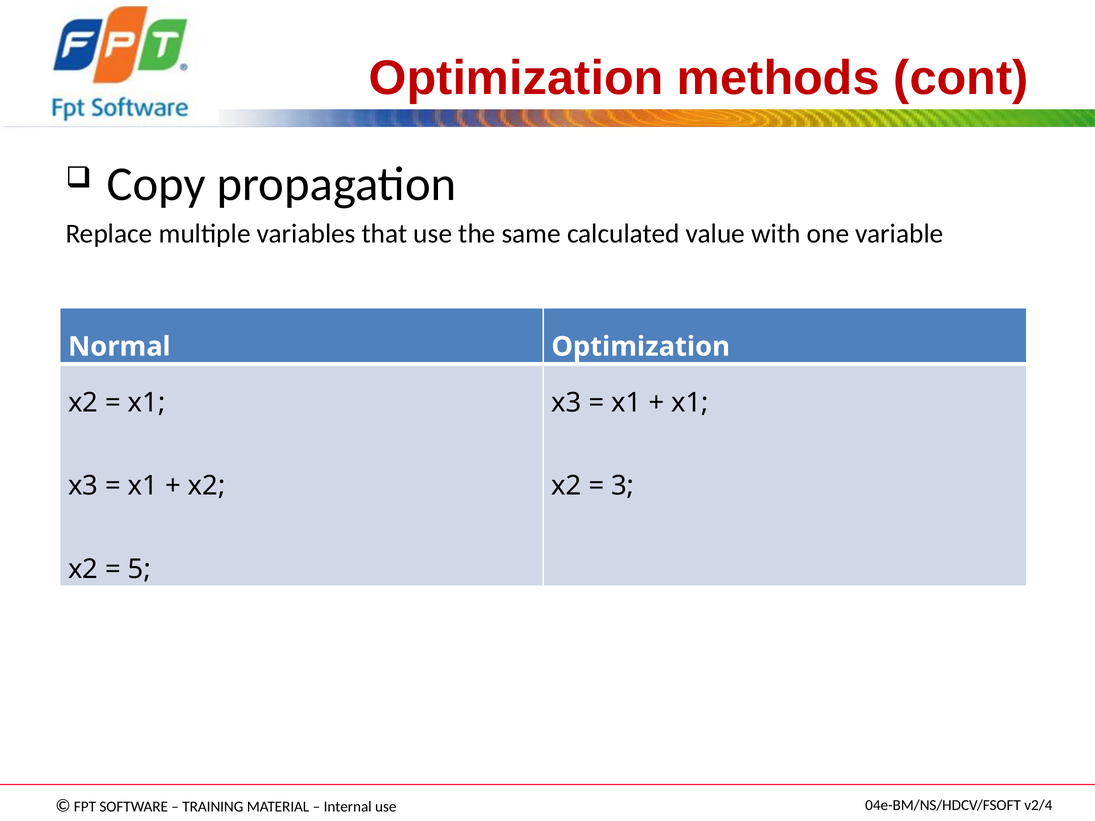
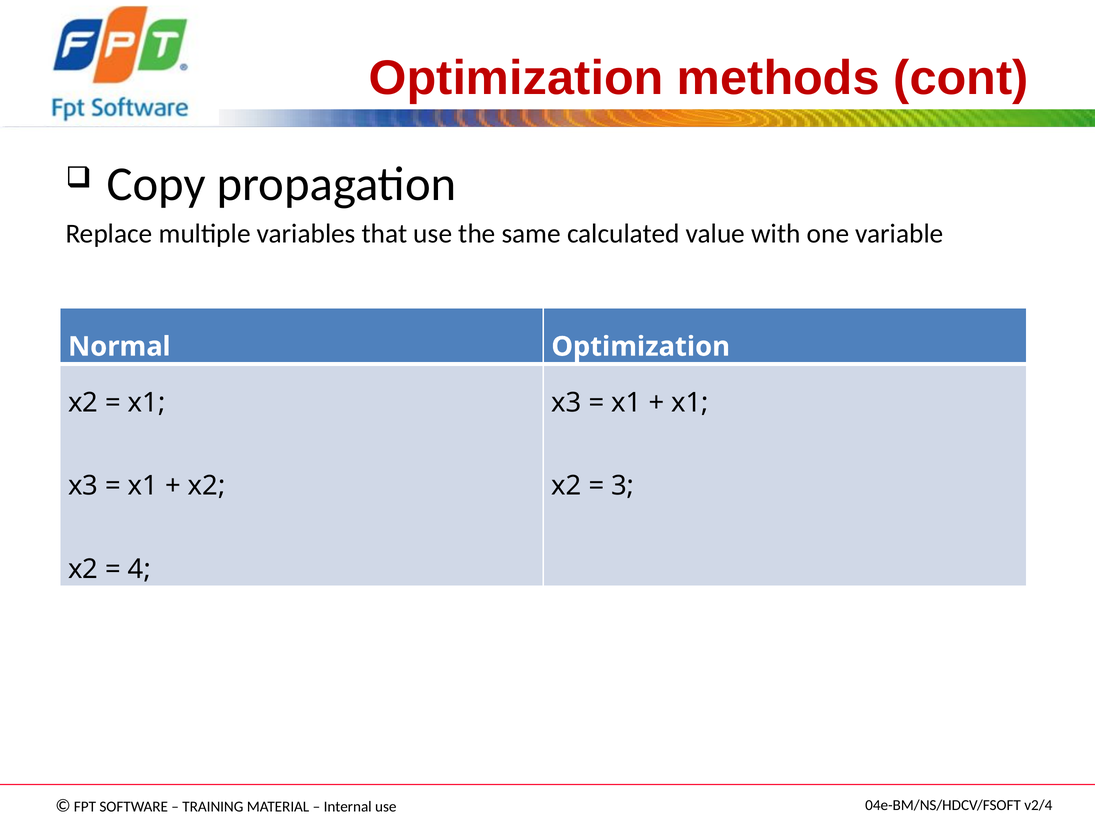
5: 5 -> 4 (139, 569)
